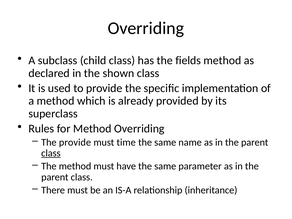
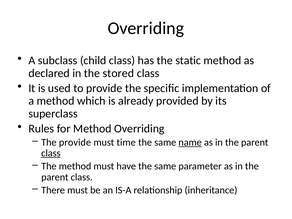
fields: fields -> static (188, 60)
shown: shown -> stored (118, 73)
name underline: none -> present (190, 142)
